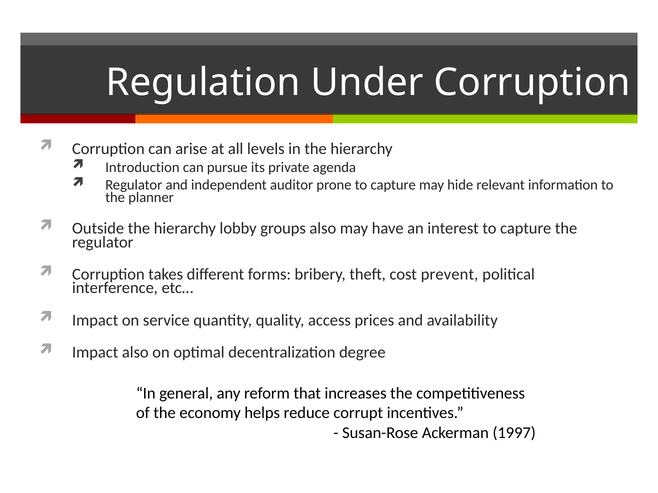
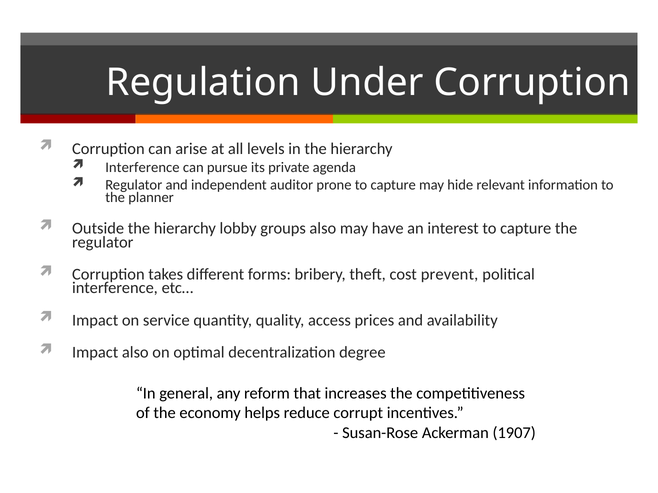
Introduction: Introduction -> Interference (142, 167)
1997: 1997 -> 1907 (514, 433)
